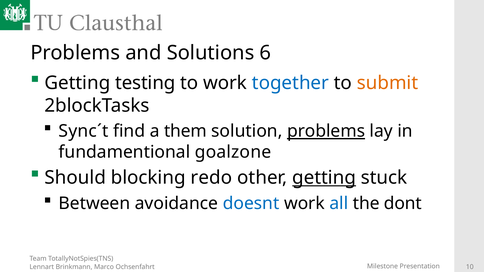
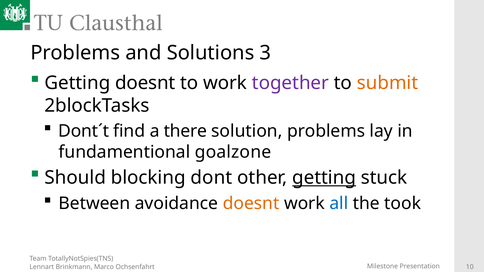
6: 6 -> 3 (265, 53)
Getting testing: testing -> doesnt (145, 83)
together colour: blue -> purple (290, 83)
Sync´t: Sync´t -> Dont´t (84, 131)
them: them -> there (185, 131)
problems underline: present -> none (326, 131)
redo: redo -> dont (211, 178)
doesnt colour: blue -> orange (251, 204)
dont: dont -> took (403, 204)
